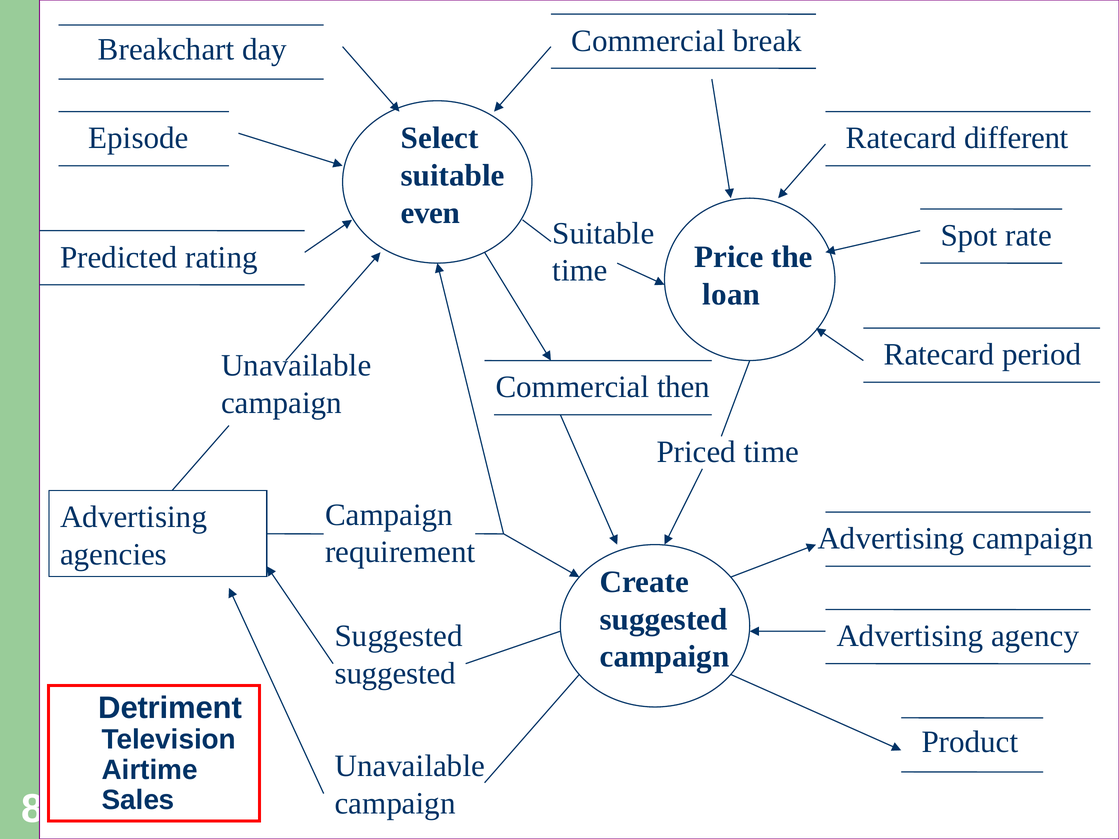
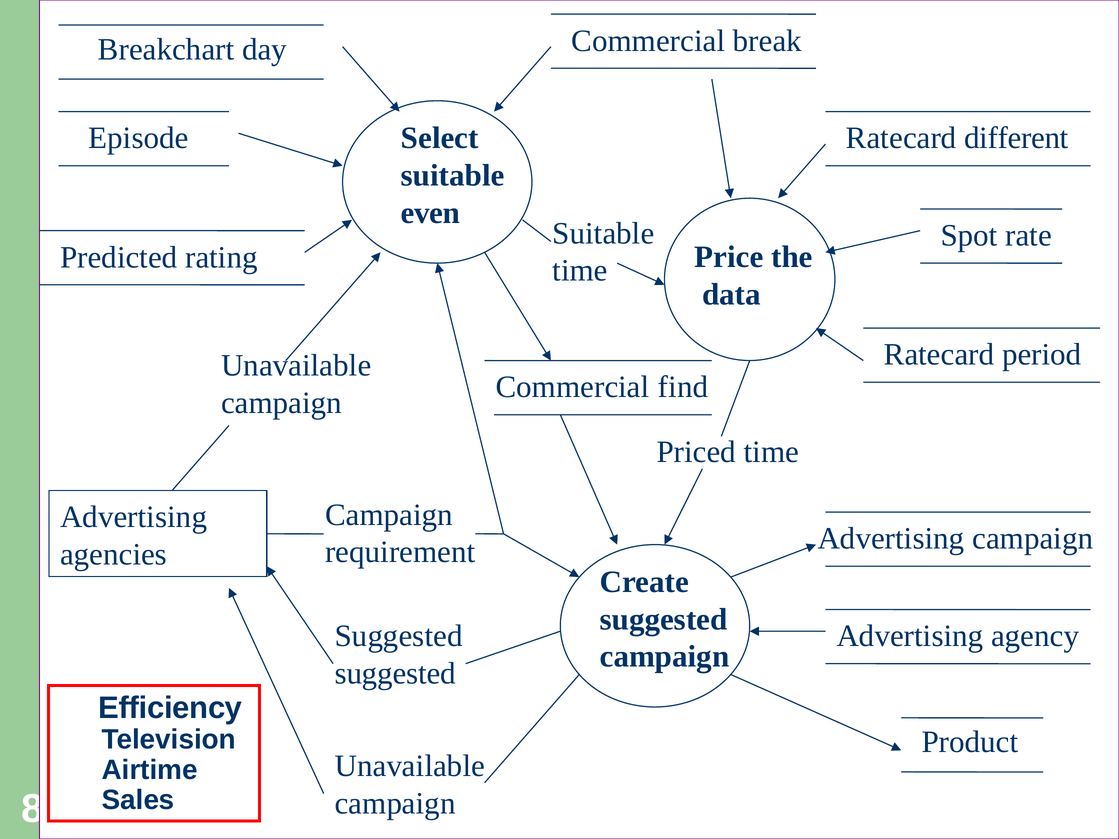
loan: loan -> data (731, 295)
then: then -> find (683, 387)
Detriment: Detriment -> Efficiency (170, 708)
